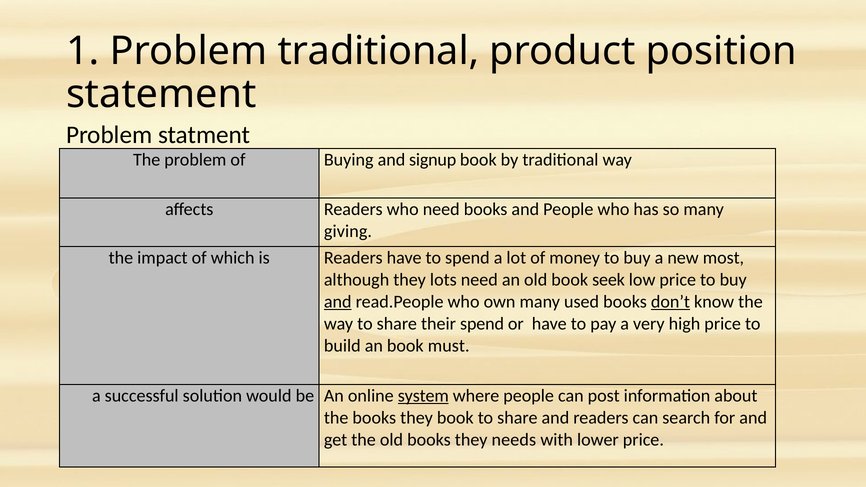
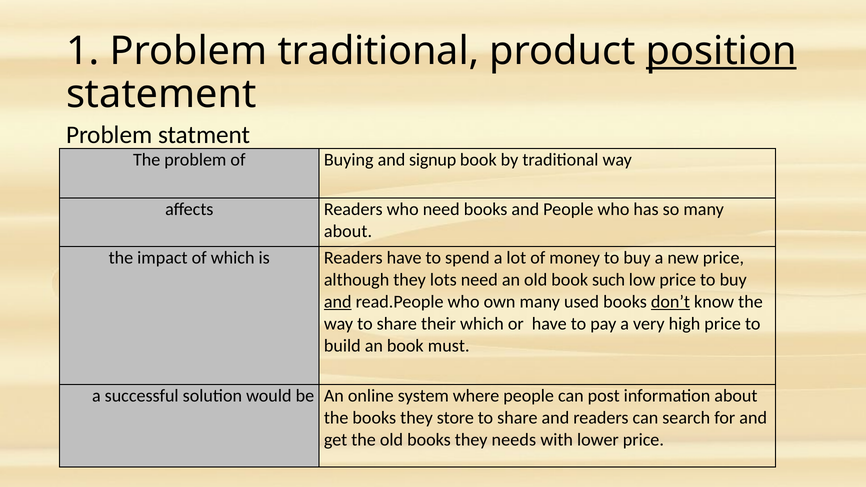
position underline: none -> present (721, 51)
giving: giving -> about (348, 231)
new most: most -> price (723, 258)
seek: seek -> such (609, 280)
their spend: spend -> which (482, 324)
system underline: present -> none (423, 396)
they book: book -> store (455, 418)
